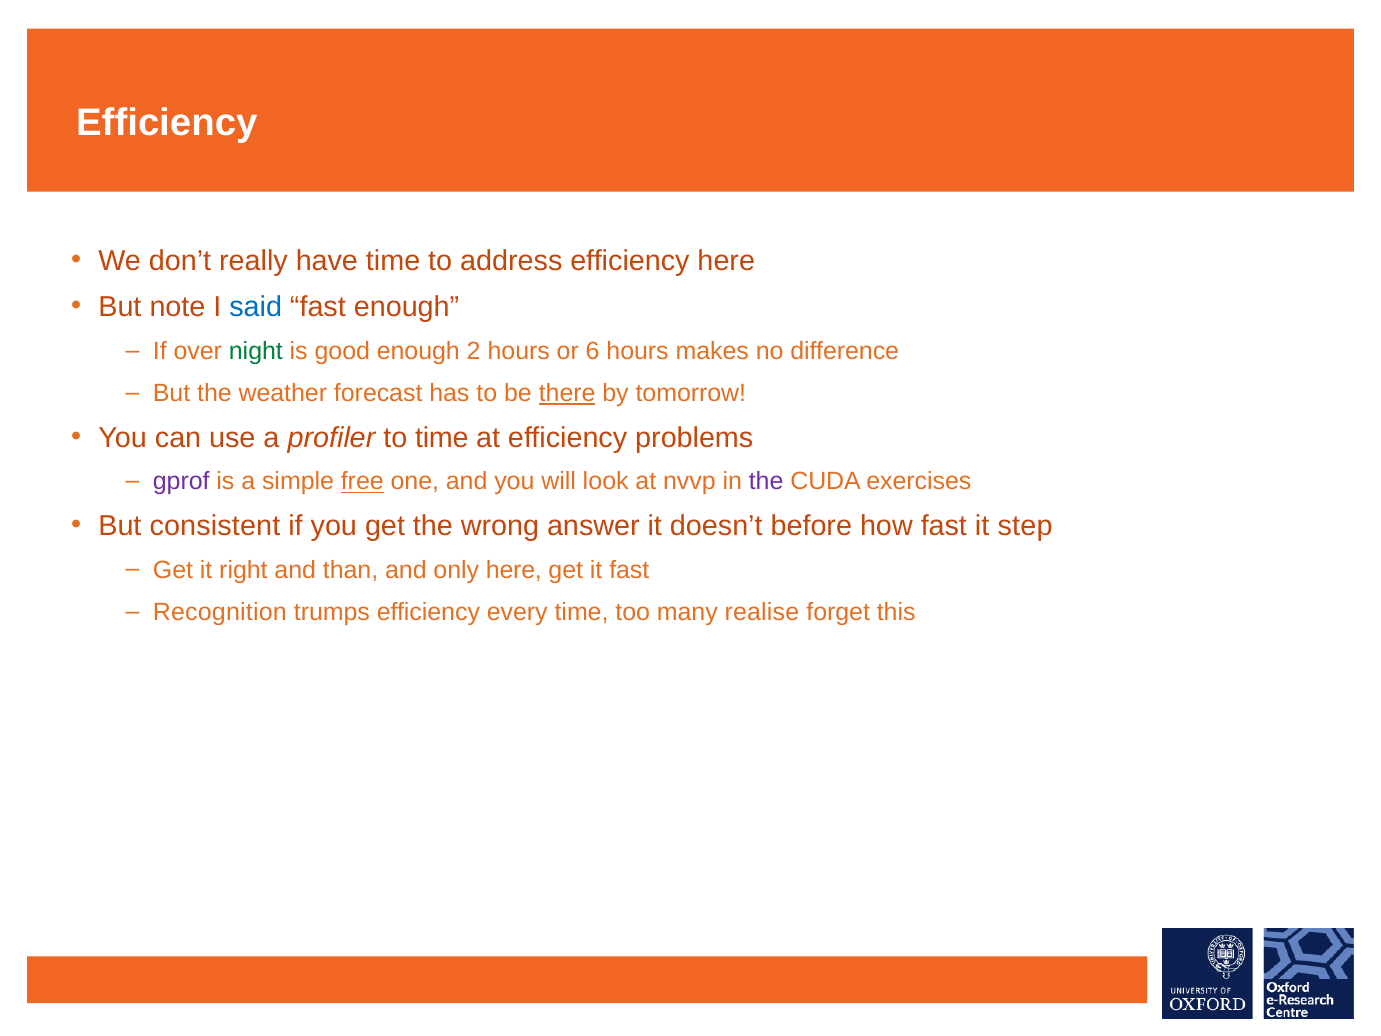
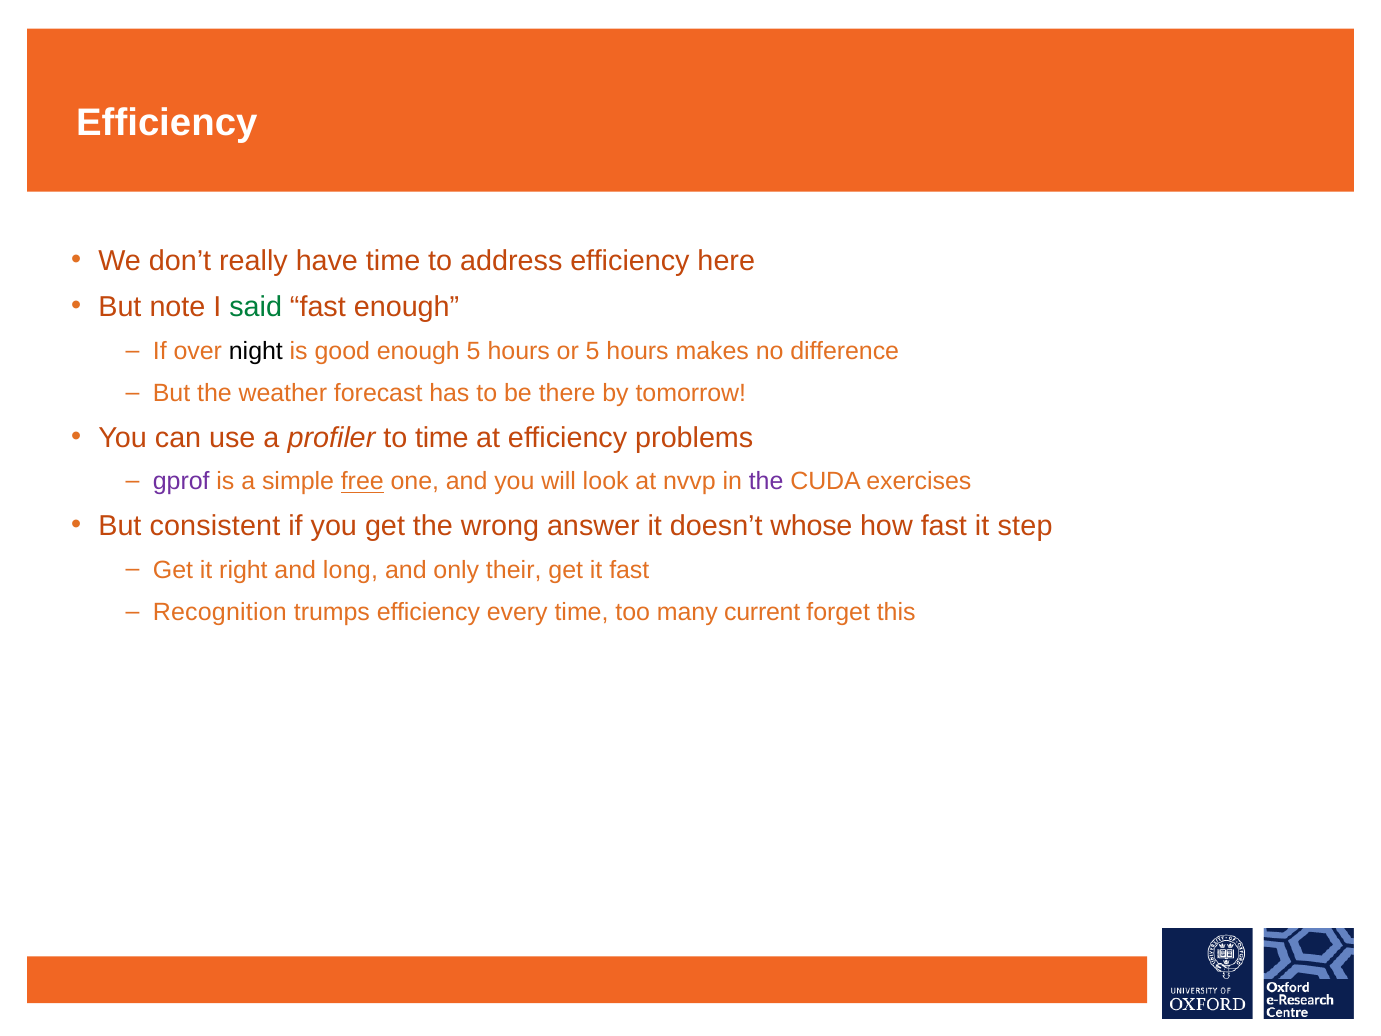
said colour: blue -> green (256, 307)
night colour: green -> black (256, 351)
enough 2: 2 -> 5 (474, 351)
or 6: 6 -> 5 (593, 351)
there underline: present -> none (567, 393)
before: before -> whose (811, 526)
than: than -> long (350, 570)
only here: here -> their (514, 570)
realise: realise -> current (762, 612)
